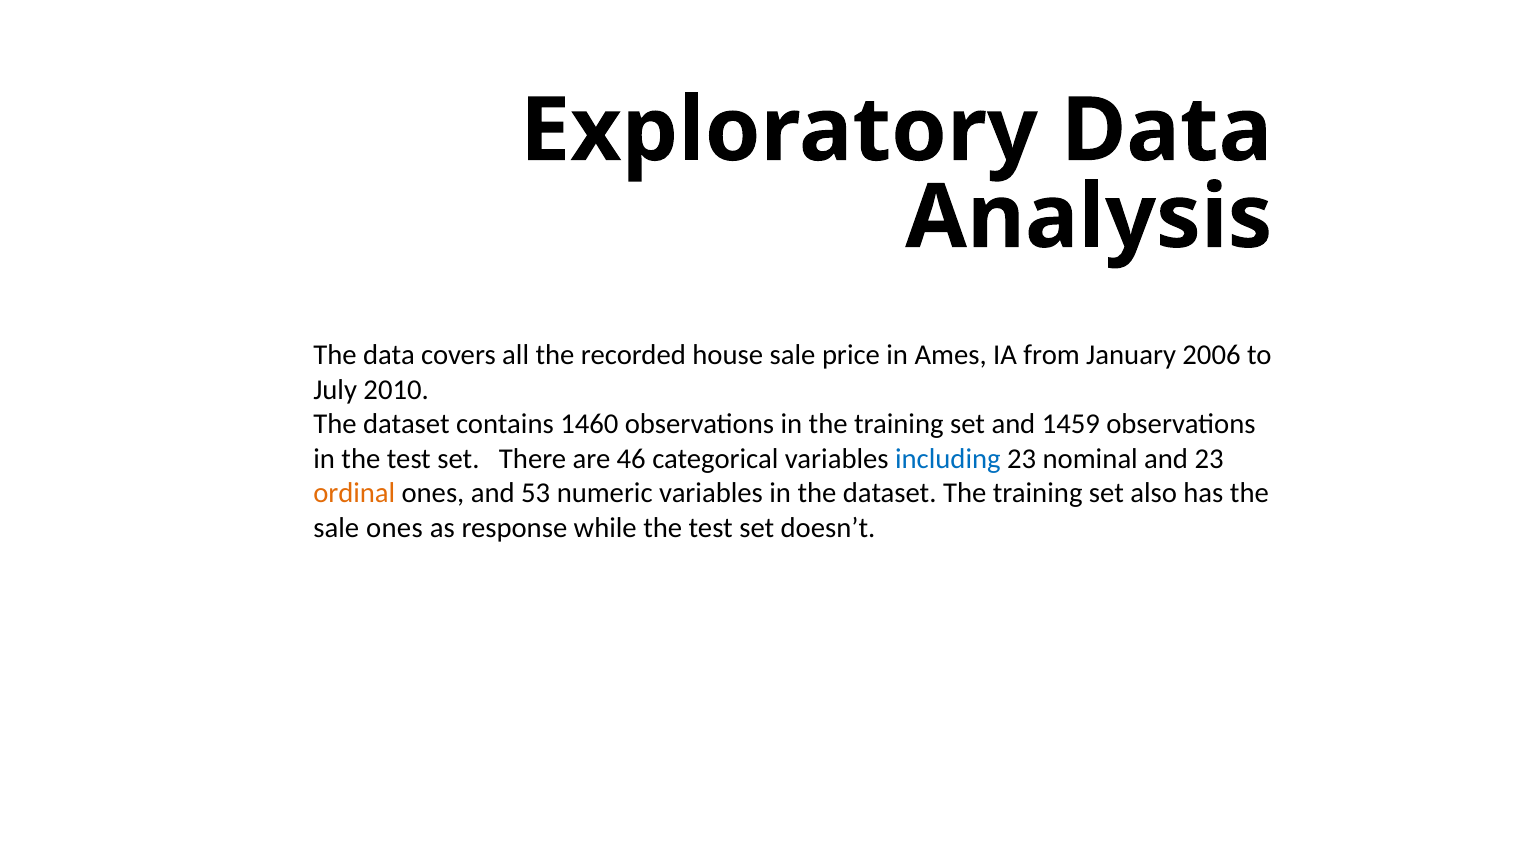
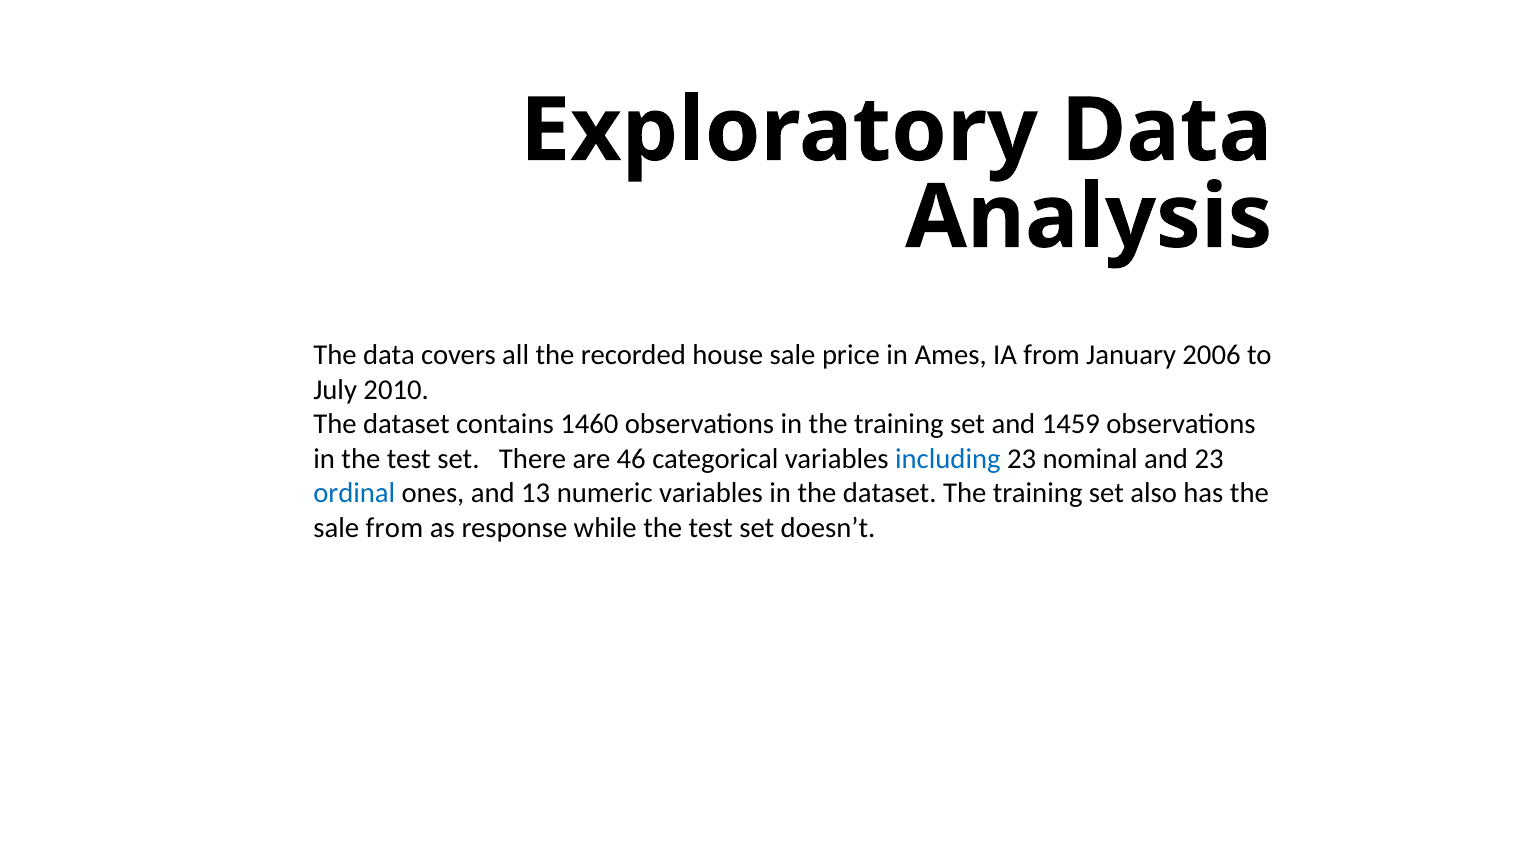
ordinal colour: orange -> blue (354, 493)
53: 53 -> 13 (536, 493)
sale ones: ones -> from (394, 528)
